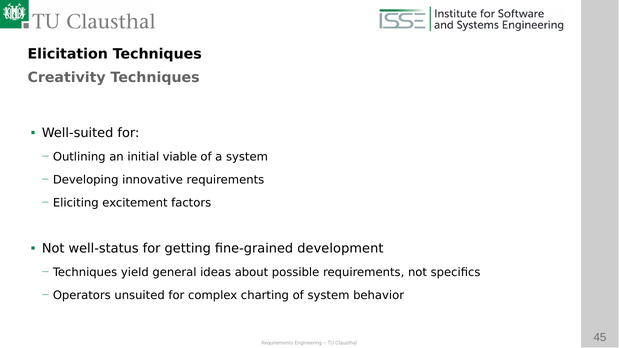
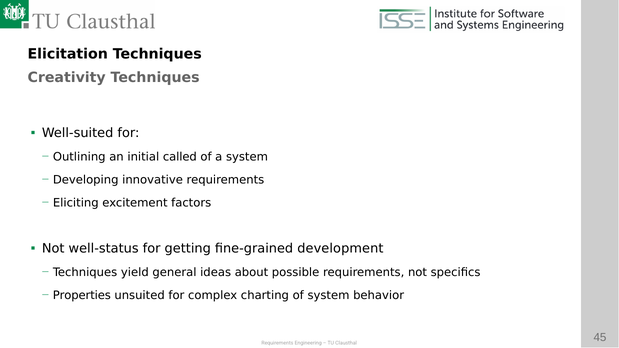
viable: viable -> called (180, 157)
Operators: Operators -> Properties (82, 295)
